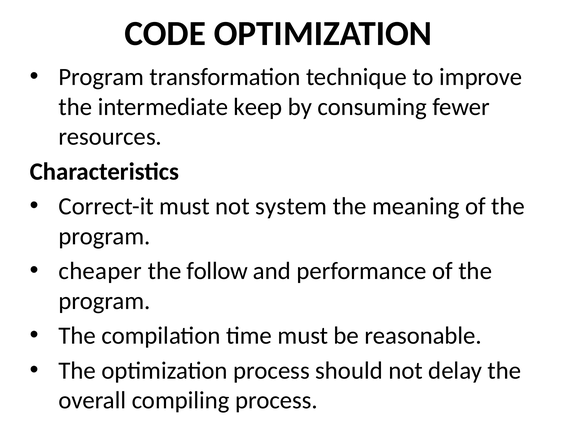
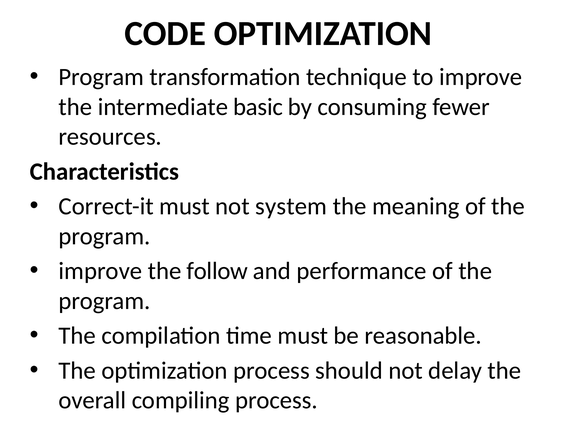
keep: keep -> basic (258, 107)
cheaper: cheaper -> improve (100, 271)
